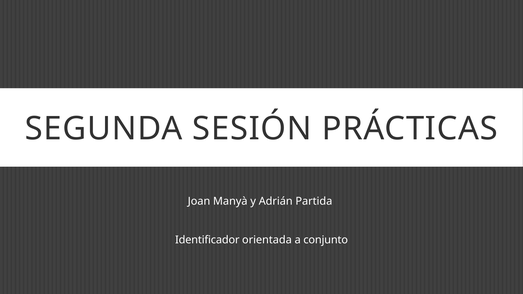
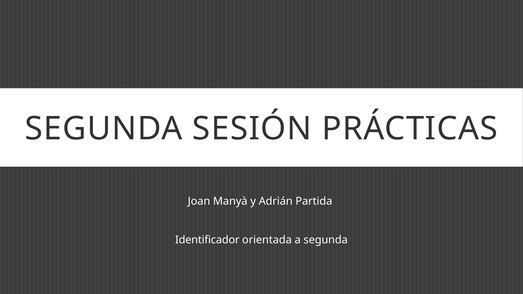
a conjunto: conjunto -> segunda (326, 240)
